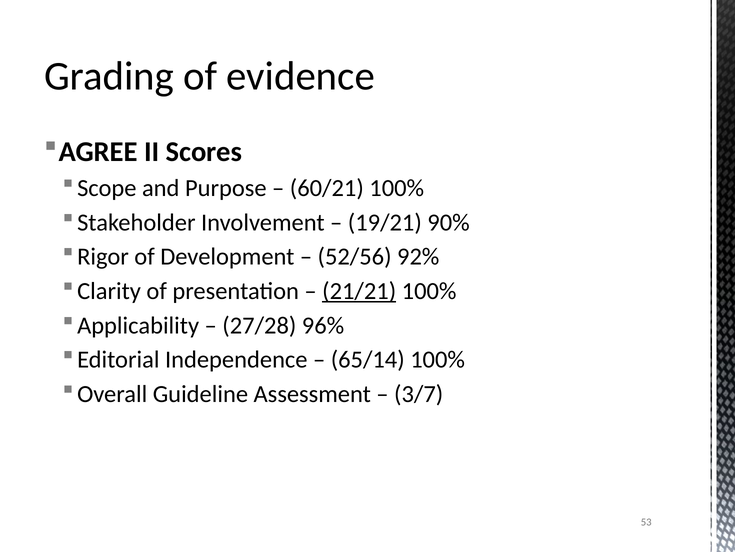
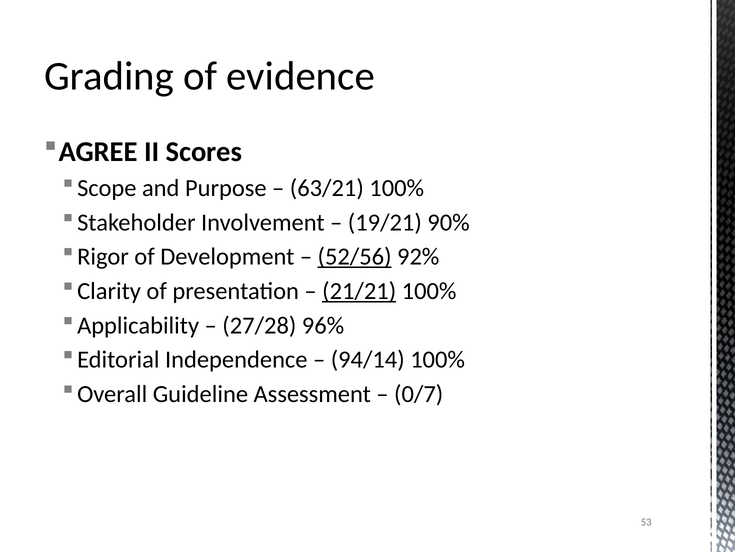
60/21: 60/21 -> 63/21 (327, 188)
52/56 underline: none -> present (355, 256)
65/14: 65/14 -> 94/14 (368, 359)
3/7: 3/7 -> 0/7 (419, 394)
